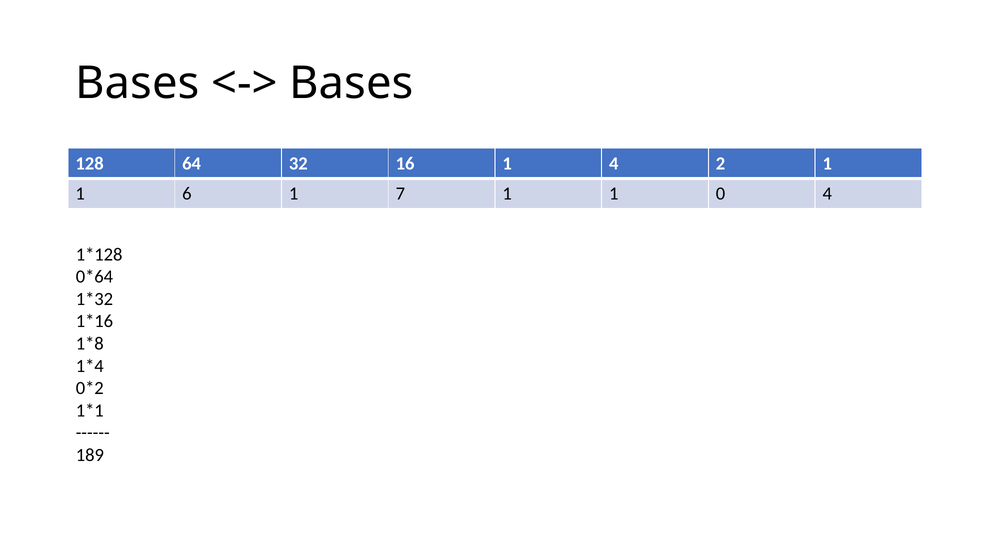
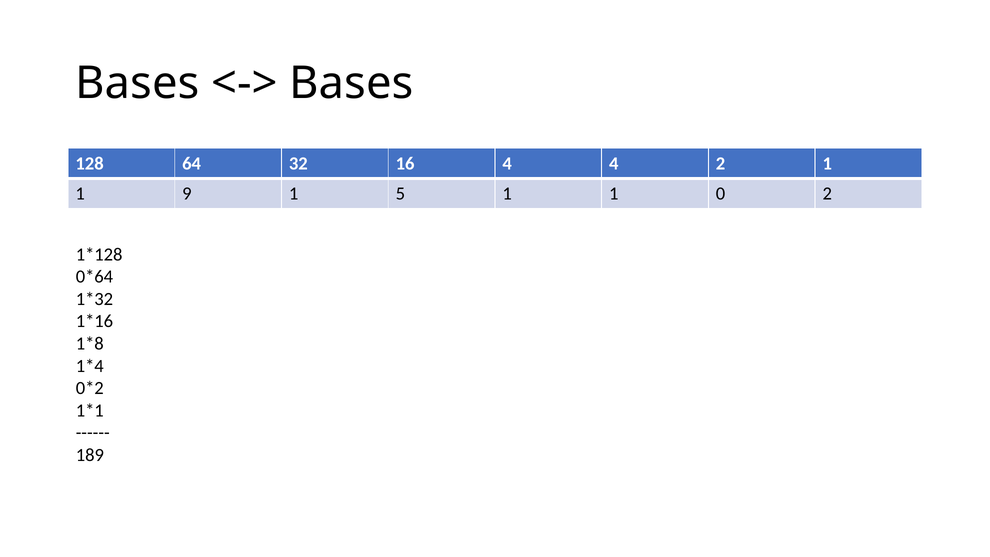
16 1: 1 -> 4 (507, 164)
6: 6 -> 9 (187, 194)
7: 7 -> 5 (400, 194)
0 4: 4 -> 2 (827, 194)
